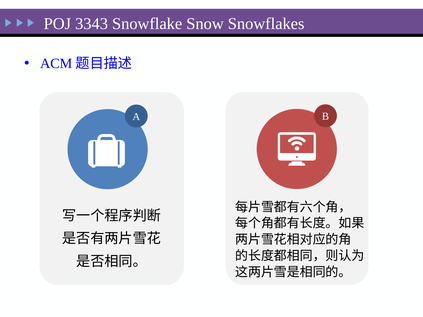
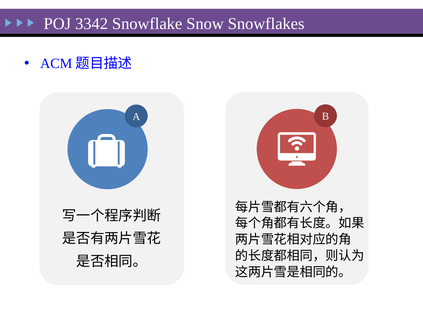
3343: 3343 -> 3342 (92, 24)
